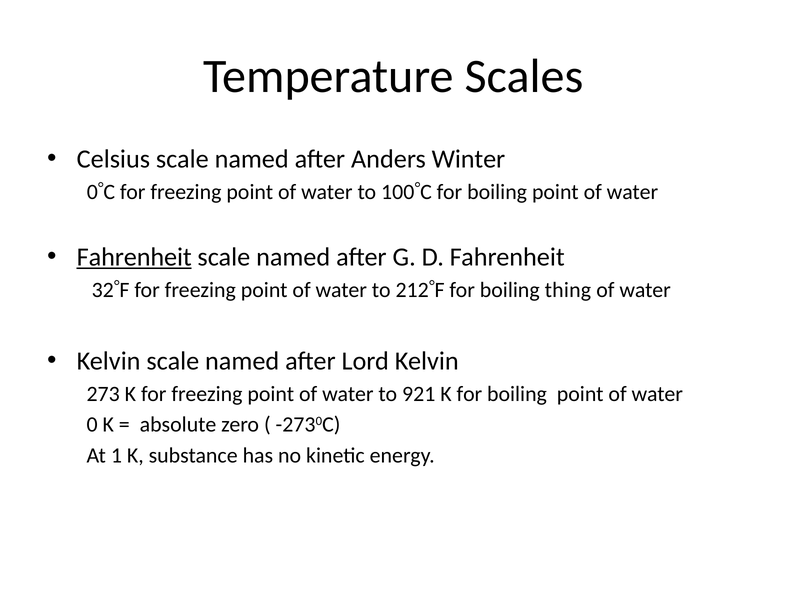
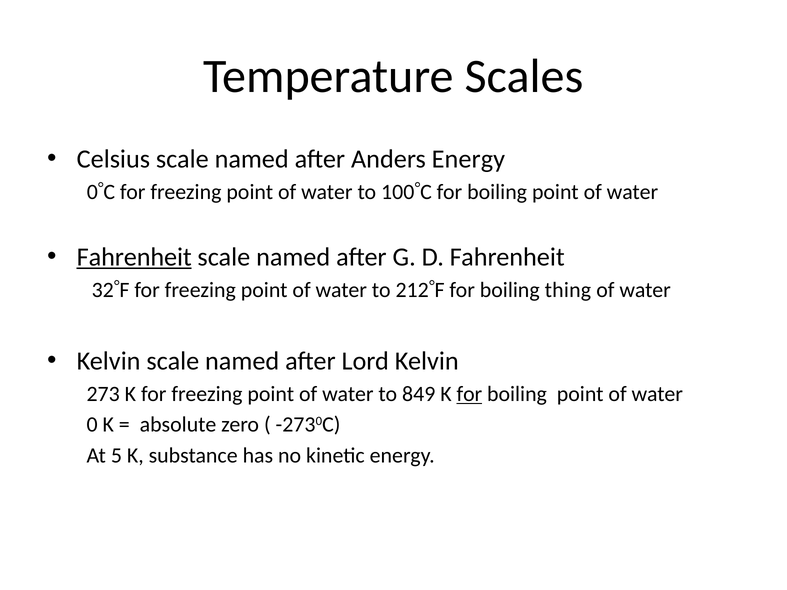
Anders Winter: Winter -> Energy (468, 159)
921: 921 -> 849 (419, 394)
for underline: none -> present (469, 394)
1: 1 -> 5 (116, 456)
